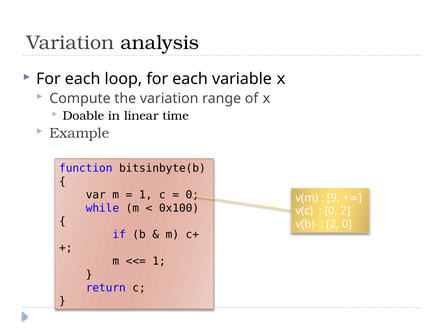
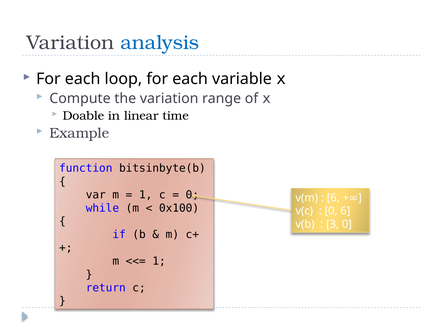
analysis colour: black -> blue (160, 43)
9: 9 -> 6 (333, 198)
0 2: 2 -> 6 (345, 211)
2: 2 -> 3 (333, 224)
